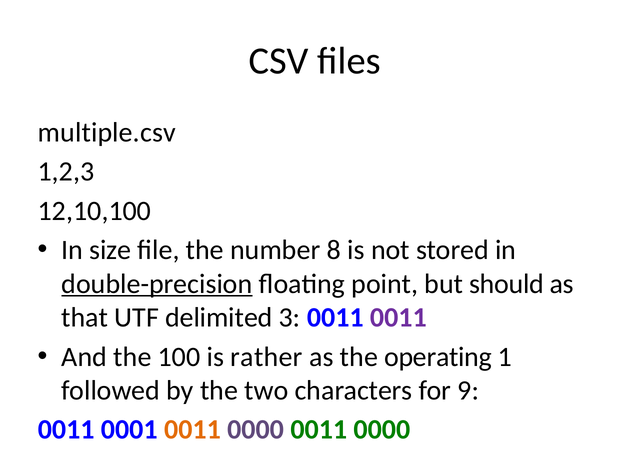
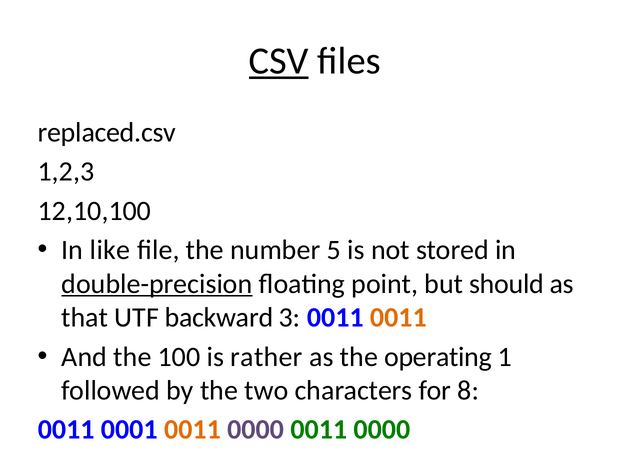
CSV underline: none -> present (279, 61)
multiple.csv: multiple.csv -> replaced.csv (107, 132)
size: size -> like (110, 250)
8: 8 -> 5 (334, 250)
delimited: delimited -> backward (219, 317)
0011 colour: purple -> orange (398, 317)
9: 9 -> 8 (468, 390)
